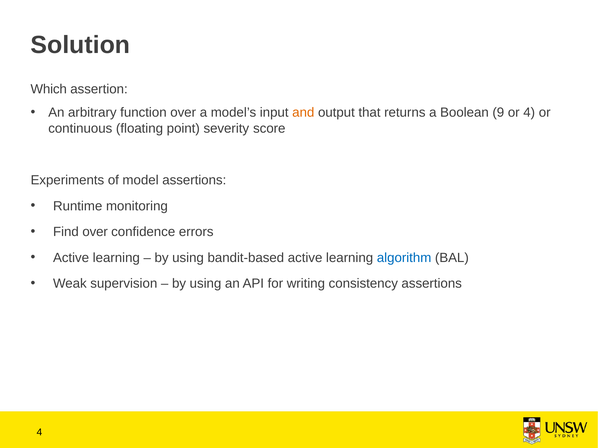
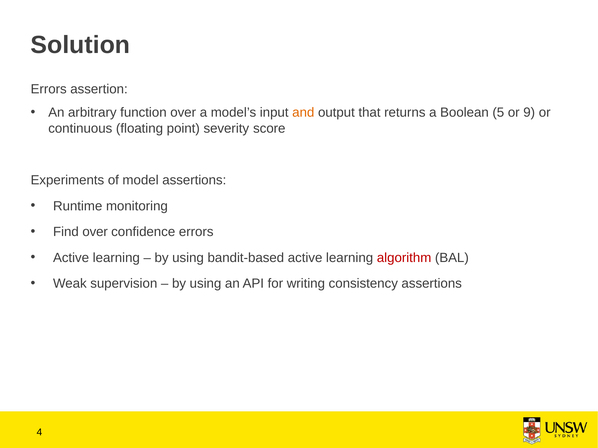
Which: Which -> Errors (49, 89)
9: 9 -> 5 (498, 113)
or 4: 4 -> 9 (529, 113)
algorithm colour: blue -> red (404, 258)
